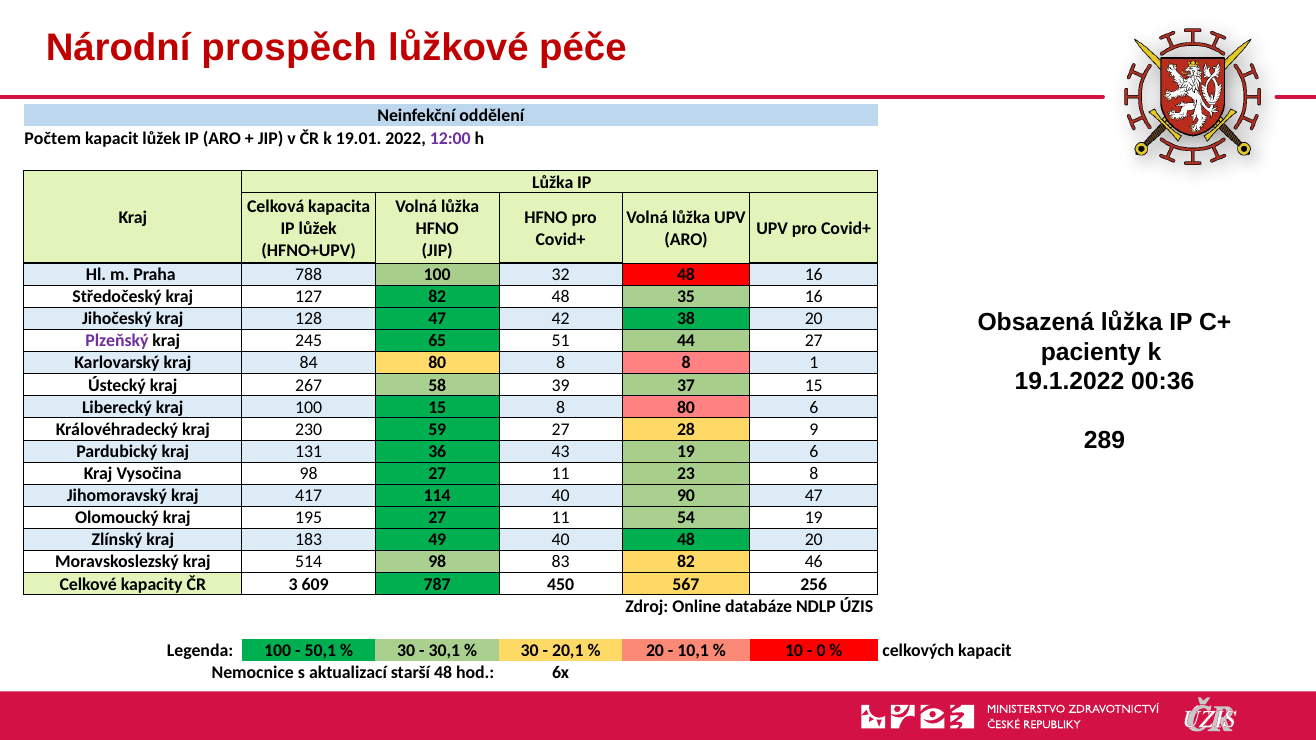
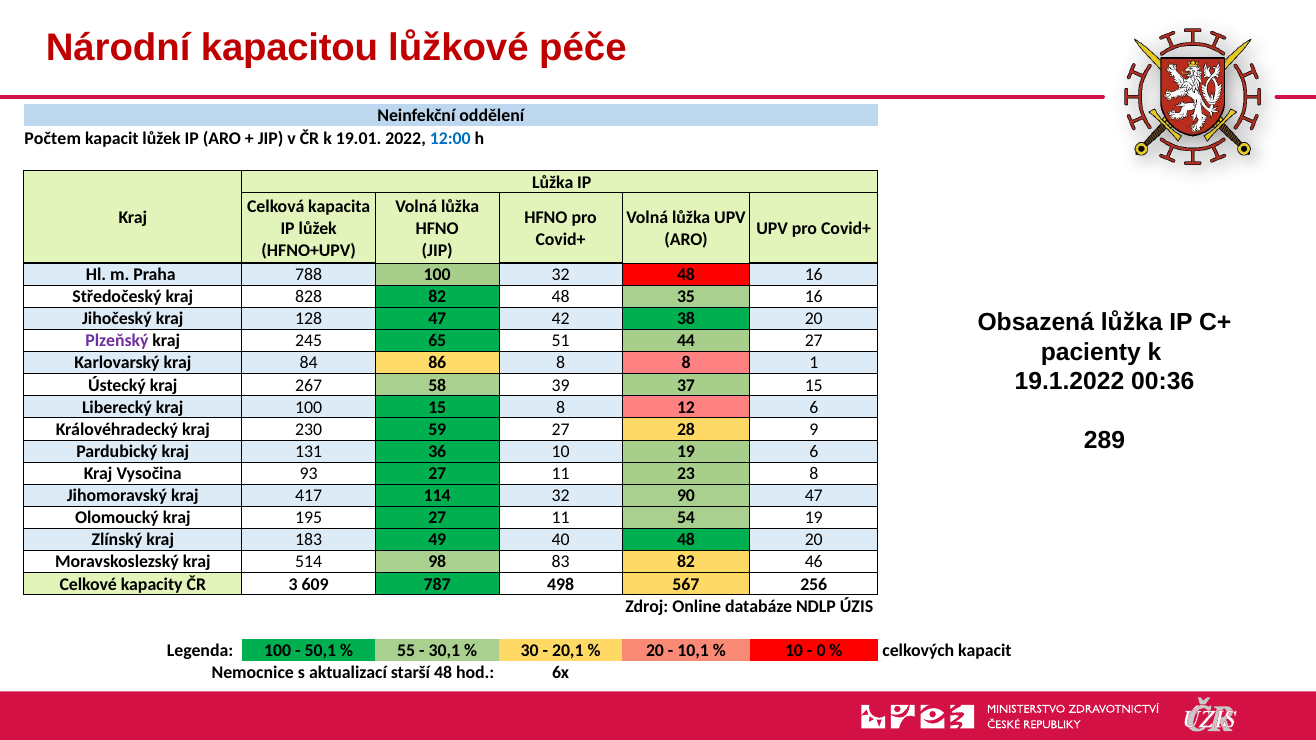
prospěch: prospěch -> kapacitou (289, 48)
12:00 colour: purple -> blue (450, 138)
127: 127 -> 828 (309, 297)
84 80: 80 -> 86 (437, 363)
8 80: 80 -> 12 (686, 407)
36 43: 43 -> 10 (561, 452)
Vysočina 98: 98 -> 93 (309, 474)
114 40: 40 -> 32 (561, 496)
450: 450 -> 498 (561, 584)
30: 30 -> 55 (406, 651)
